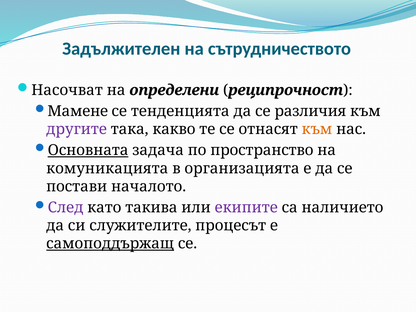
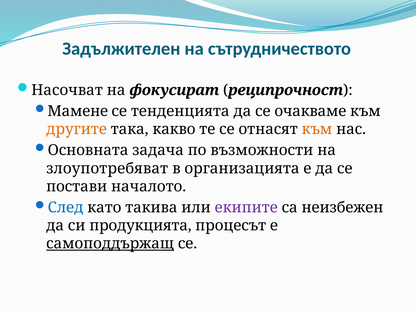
определени: определени -> фокусират (174, 90)
различия: различия -> очакваме (310, 111)
другите colour: purple -> orange (77, 129)
Основната underline: present -> none (88, 150)
пространство: пространство -> възможности (262, 150)
комуникацията: комуникацията -> злоупотребяват (107, 168)
След colour: purple -> blue (66, 208)
наличието: наличието -> неизбежен (342, 208)
служителите: служителите -> продукцията (140, 226)
